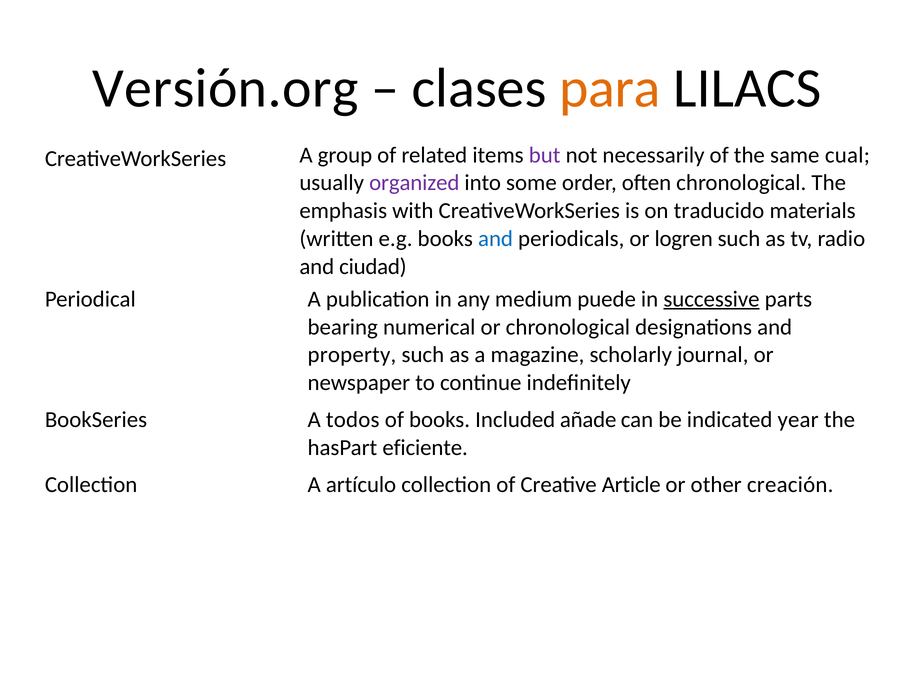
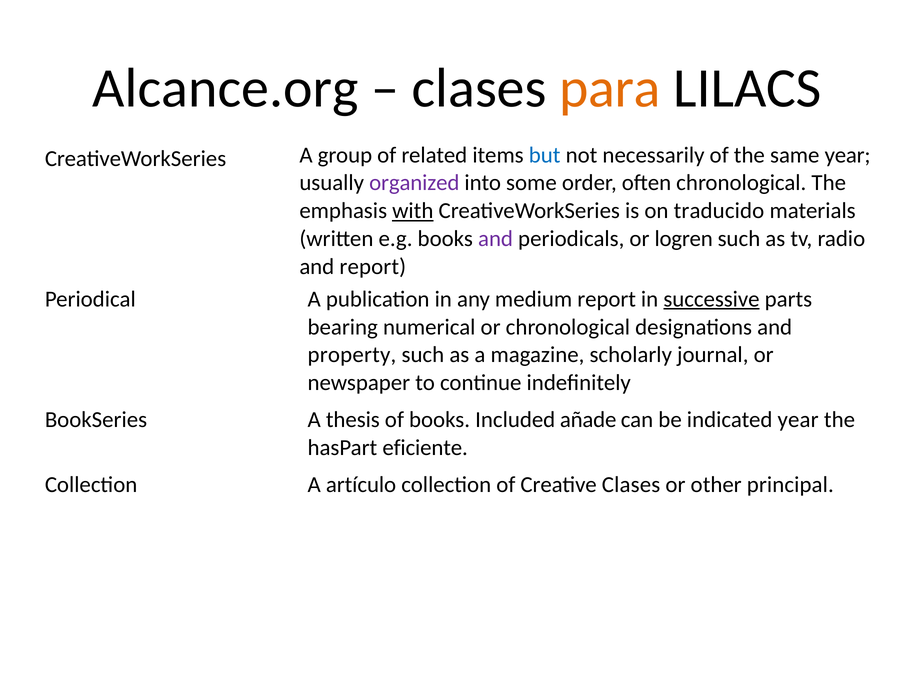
Versión.org: Versión.org -> Alcance.org (226, 89)
but colour: purple -> blue (545, 155)
same cual: cual -> year (848, 155)
with underline: none -> present (413, 211)
and colour: blue -> purple (496, 239)
and ciudad: ciudad -> report (373, 267)
medium puede: puede -> report (607, 299)
todos: todos -> thesis (353, 420)
Creative Article: Article -> Clases (631, 485)
creación: creación -> principal (790, 485)
